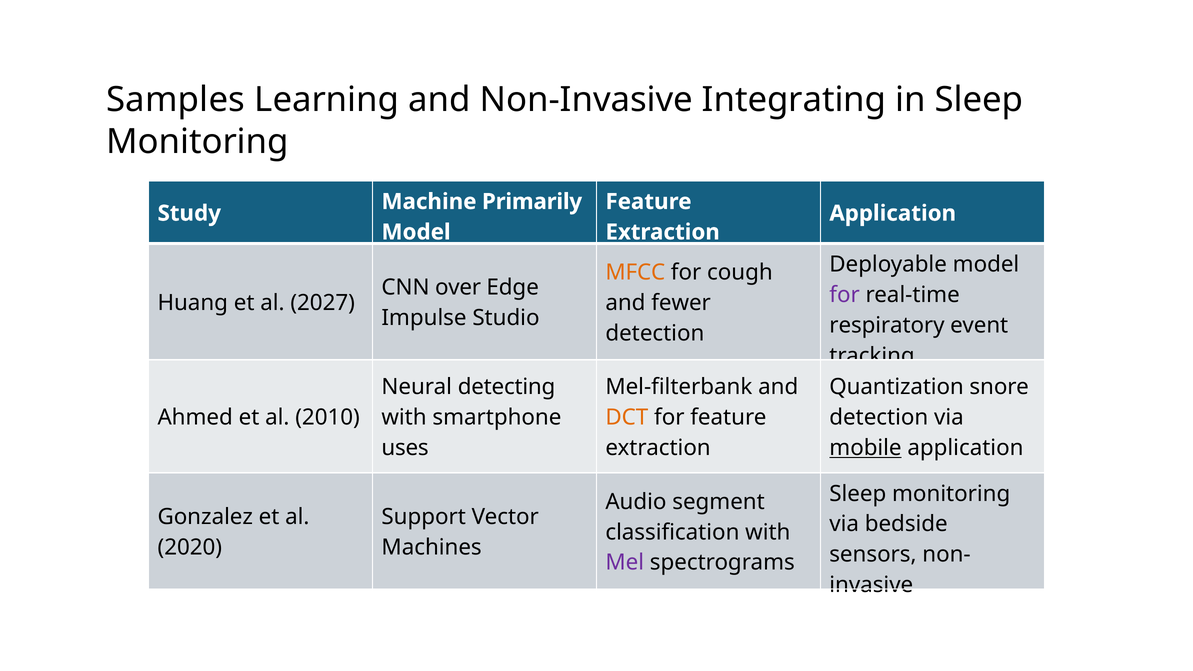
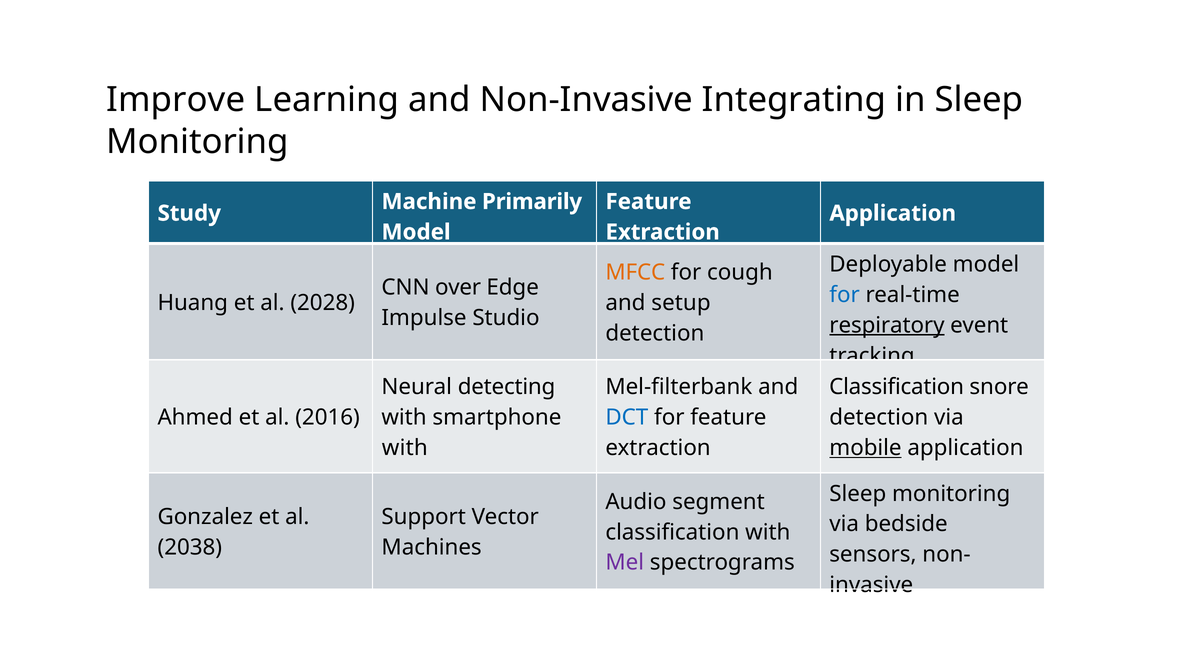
Samples: Samples -> Improve (176, 100)
for colour: purple -> blue (845, 295)
2027: 2027 -> 2028 (323, 303)
fewer: fewer -> setup (681, 303)
respiratory underline: none -> present (887, 325)
Quantization: Quantization -> Classification (897, 387)
2010: 2010 -> 2016 (328, 418)
DCT colour: orange -> blue (627, 418)
uses: uses -> with (405, 448)
2020: 2020 -> 2038 (190, 547)
